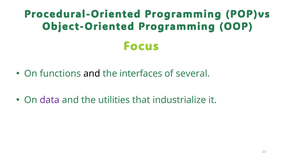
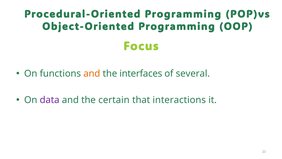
and colour: black -> orange (92, 74)
utilities: utilities -> certain (114, 100)
industrialize: industrialize -> interactions (179, 100)
